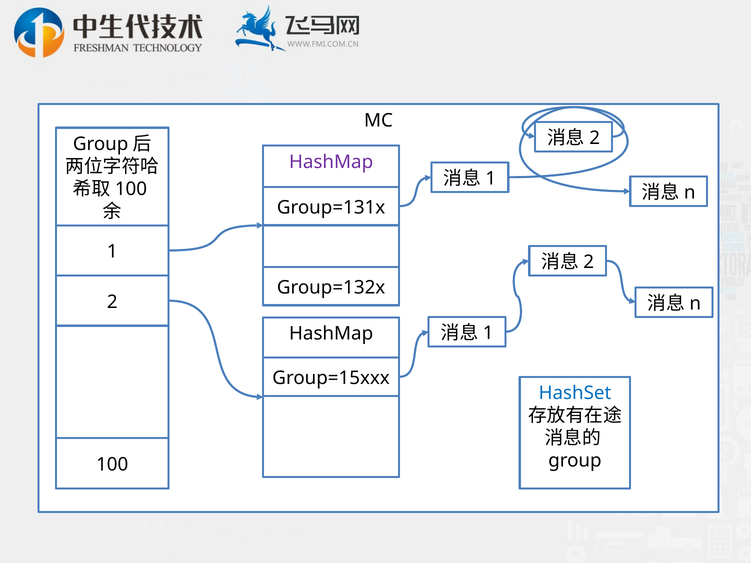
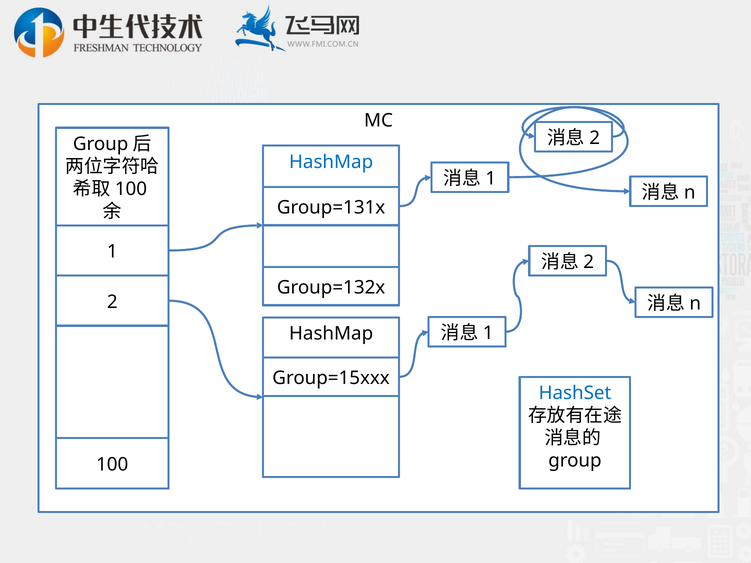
HashMap colour: purple -> blue (331, 162)
